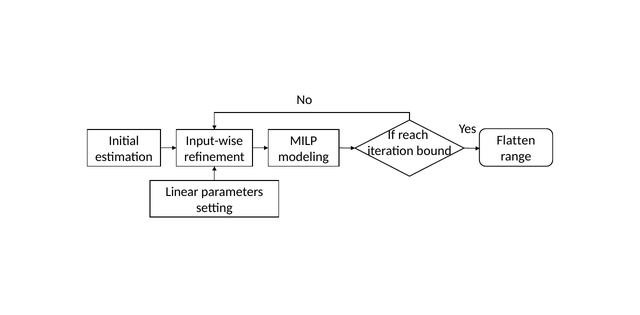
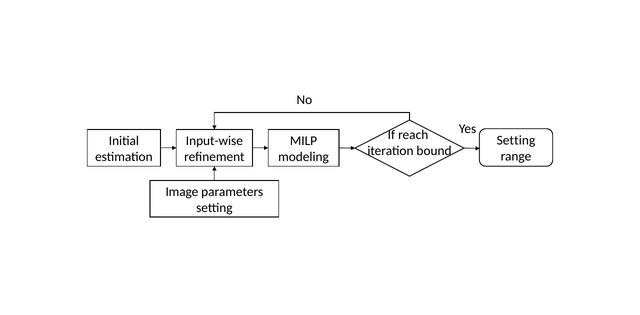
Flatten: Flatten -> Setting (516, 140)
Linear: Linear -> Image (182, 192)
